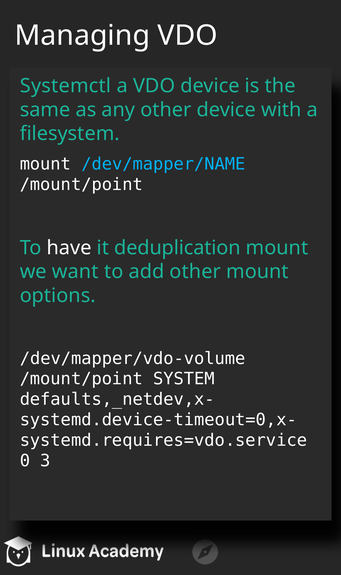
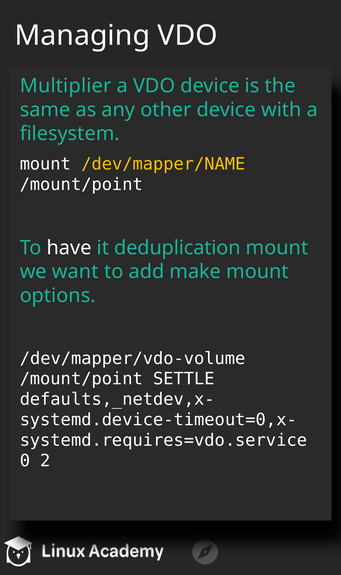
Systemctl: Systemctl -> Multiplier (66, 86)
/dev/mapper/NAME colour: light blue -> yellow (163, 164)
add other: other -> make (195, 272)
SYSTEM: SYSTEM -> SETTLE (184, 380)
3: 3 -> 2 (45, 461)
